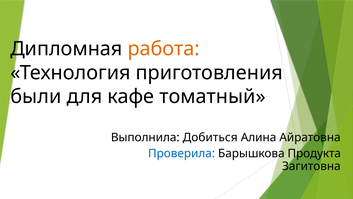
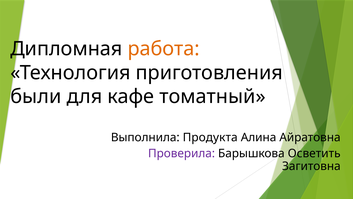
Добиться: Добиться -> Продукта (210, 137)
Проверила colour: blue -> purple (182, 153)
Продукта: Продукта -> Осветить (314, 153)
